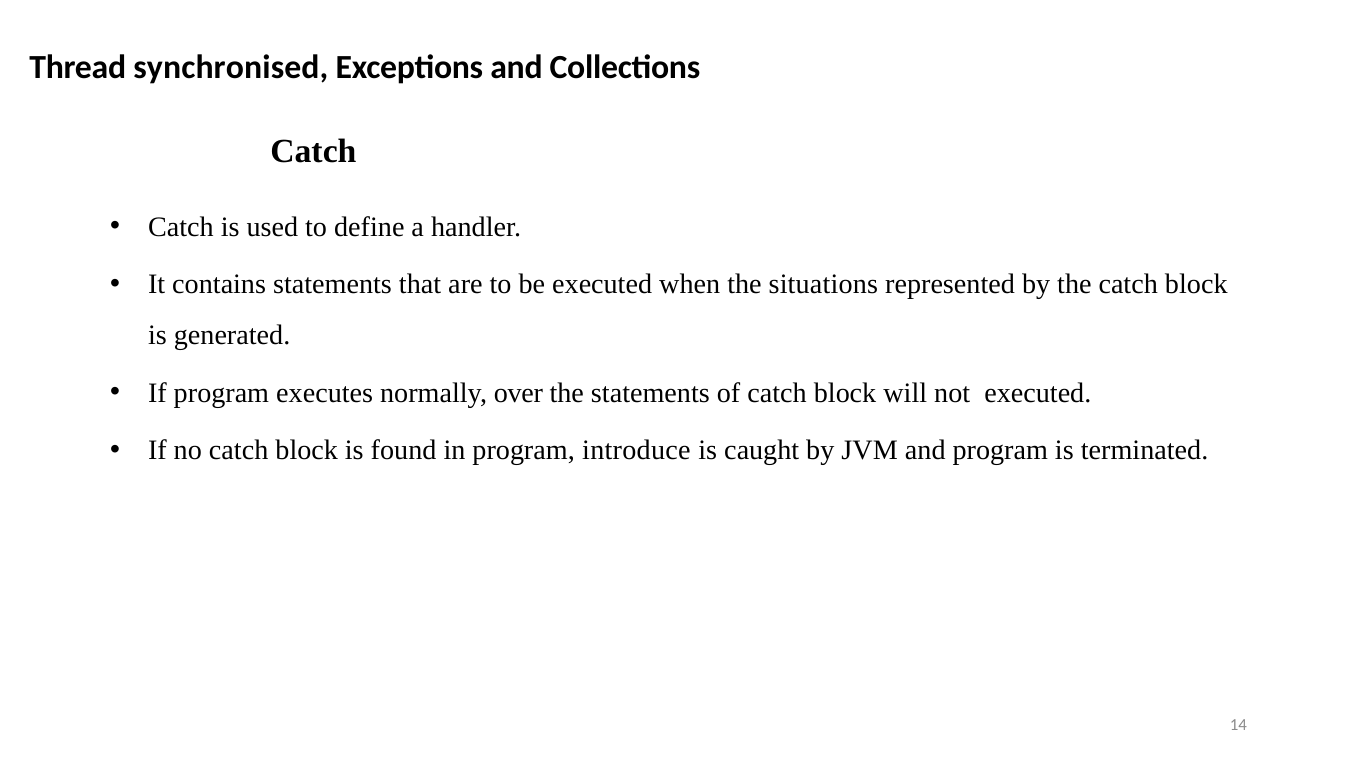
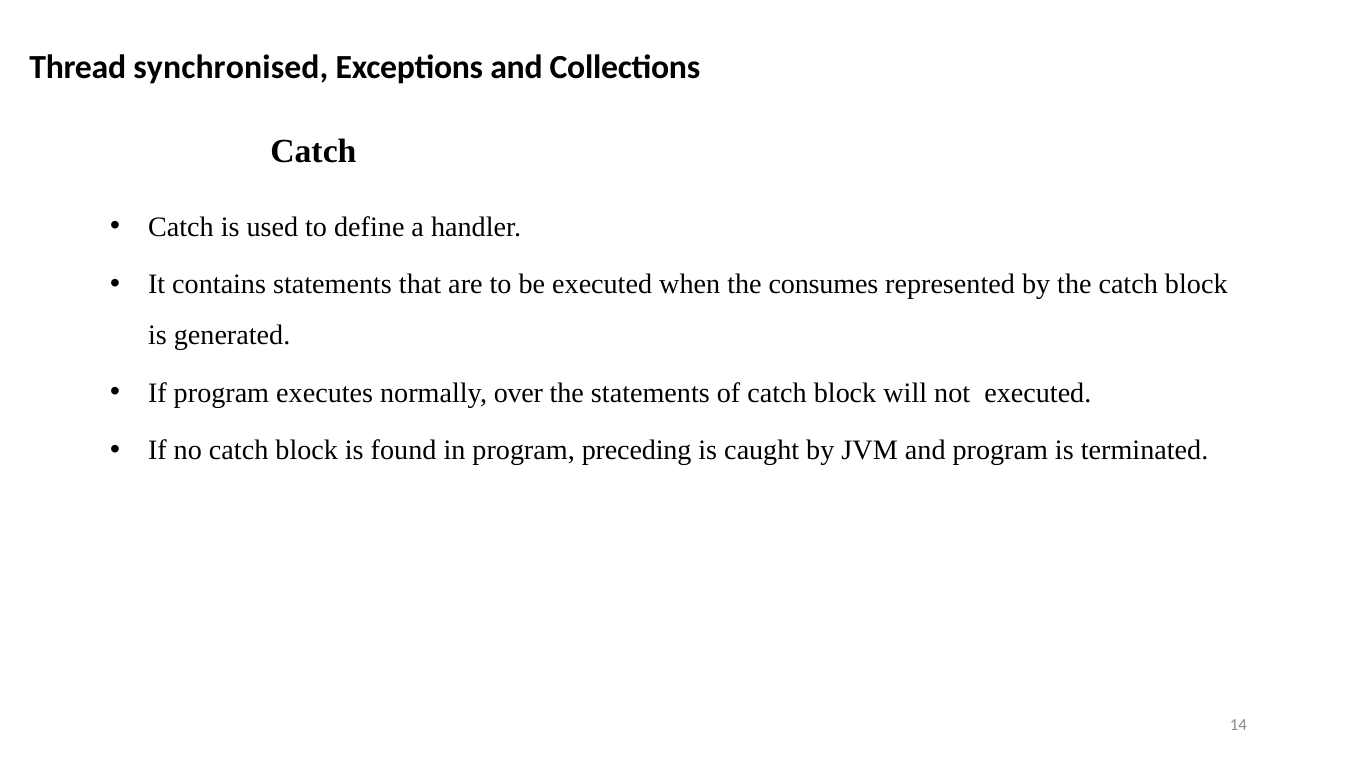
situations: situations -> consumes (823, 285)
introduce: introduce -> preceding (637, 451)
